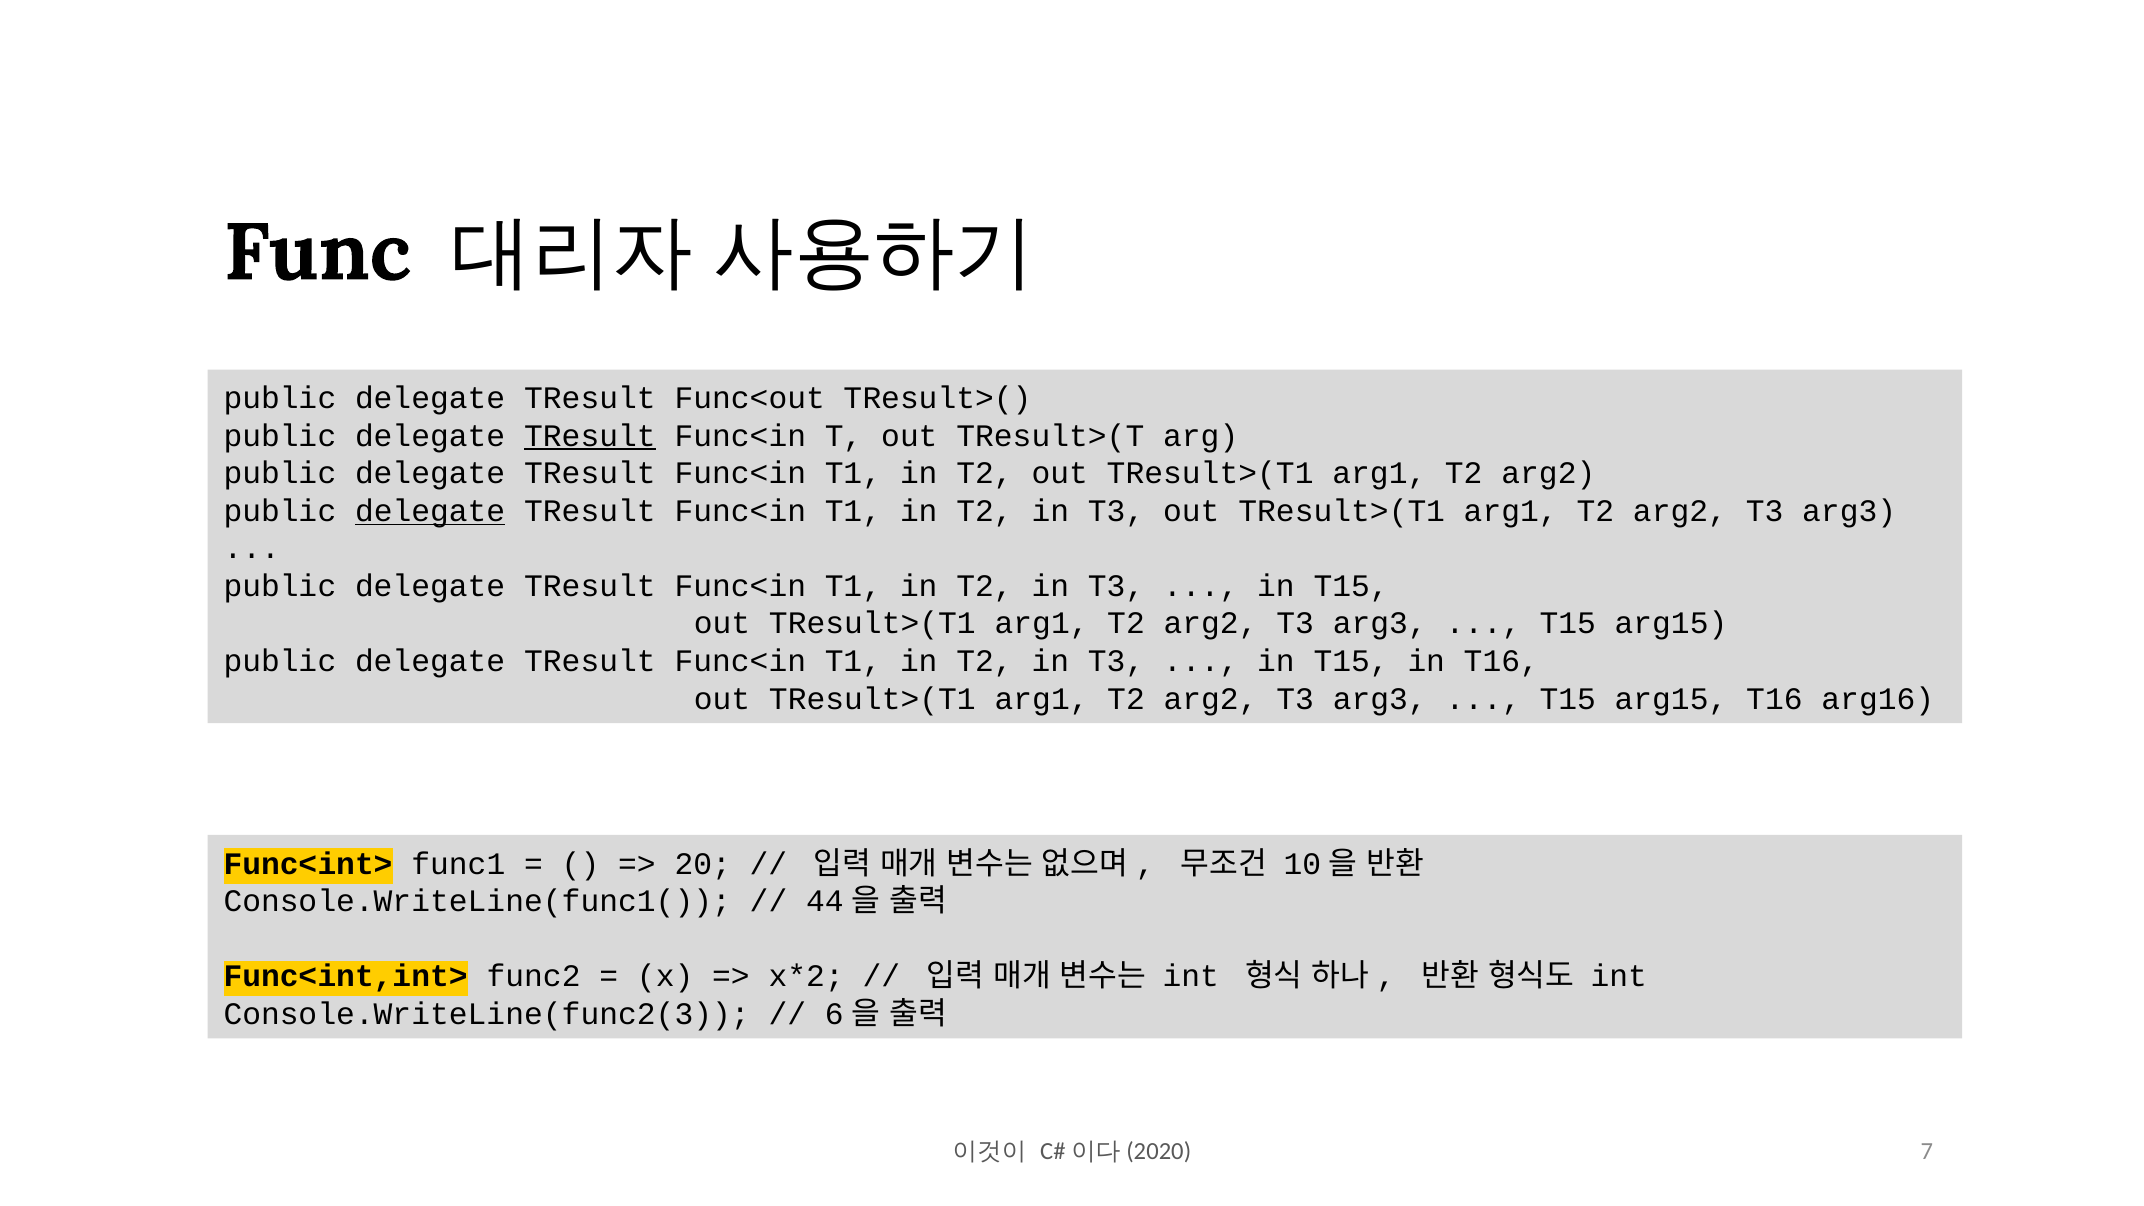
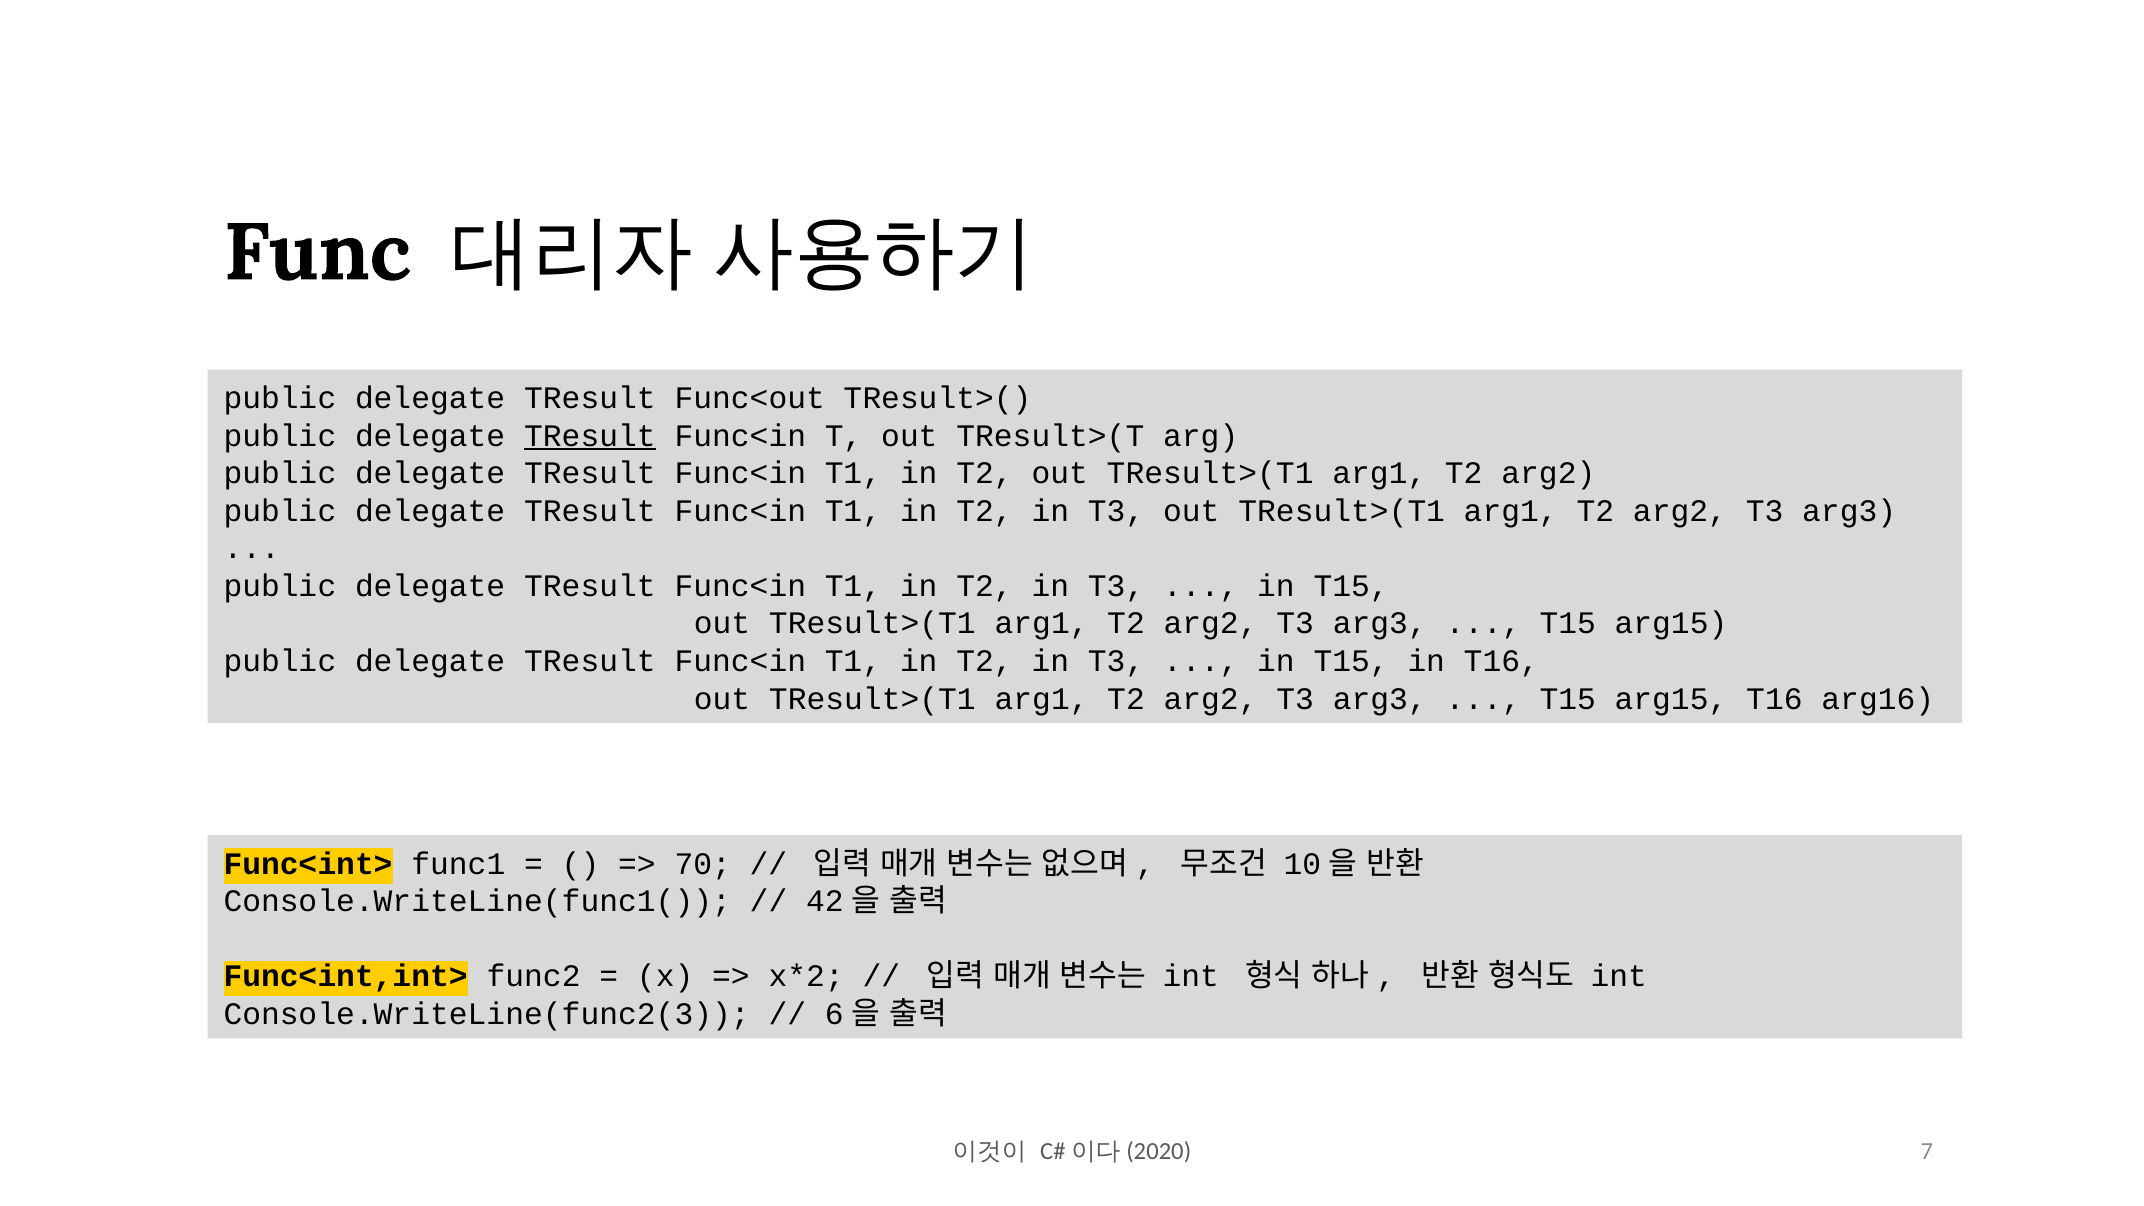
delegate underline: present -> none (430, 511)
20: 20 -> 70 (703, 864)
44: 44 -> 42 (825, 901)
